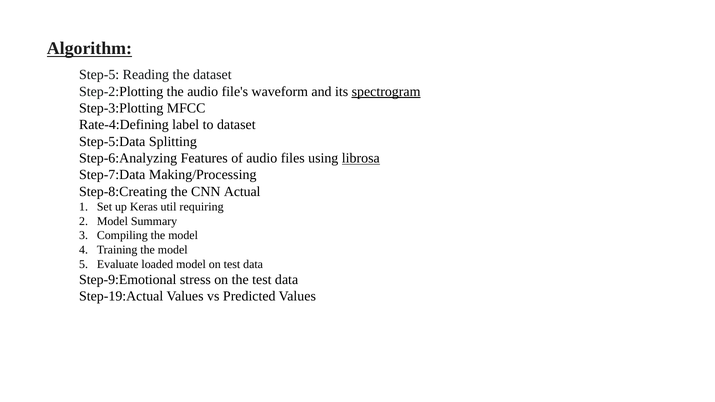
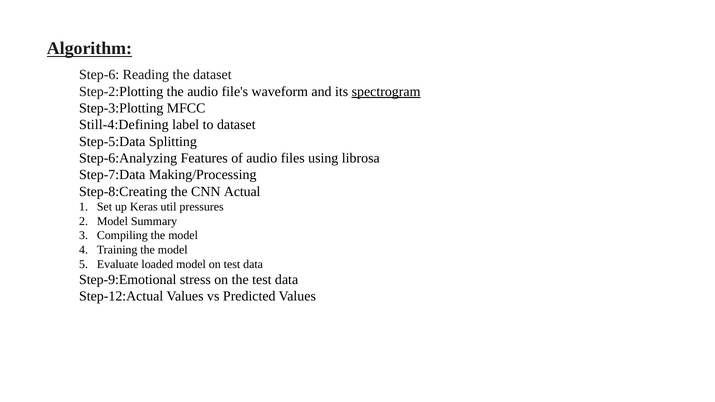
Step-5: Step-5 -> Step-6 (99, 75)
Rate-4:Defining: Rate-4:Defining -> Still-4:Defining (124, 125)
librosa underline: present -> none (361, 158)
requiring: requiring -> pressures (202, 207)
Step-19:Actual: Step-19:Actual -> Step-12:Actual (121, 297)
